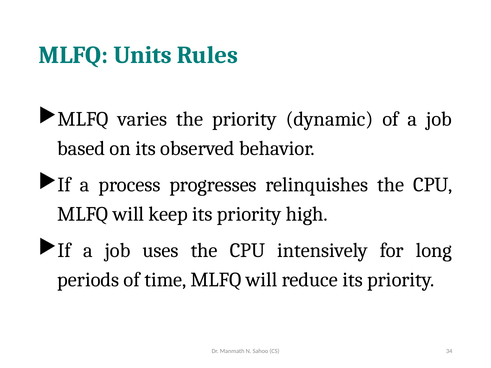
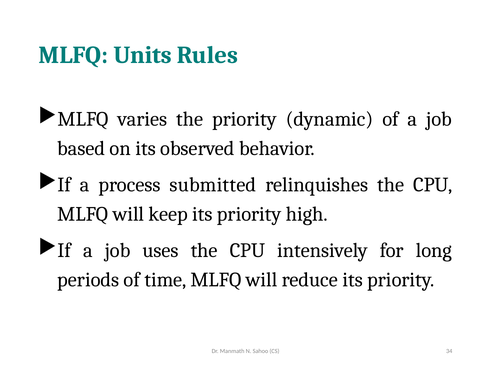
progresses: progresses -> submitted (213, 185)
